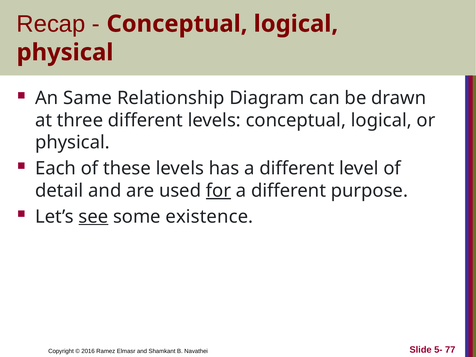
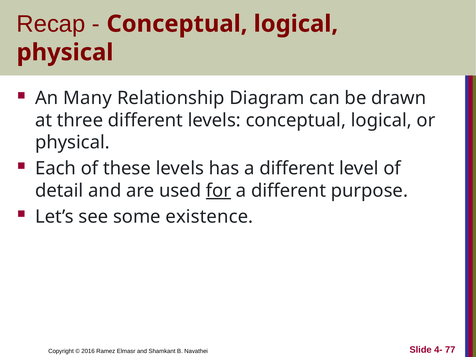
Same: Same -> Many (88, 98)
see underline: present -> none (93, 217)
5-: 5- -> 4- (438, 350)
